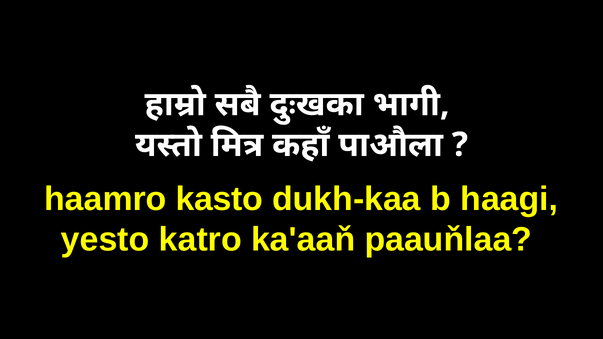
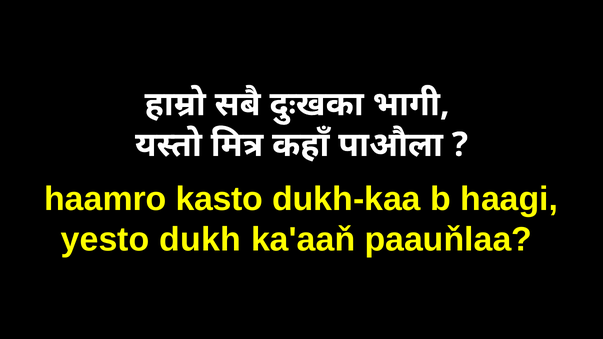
katro: katro -> dukh (200, 240)
